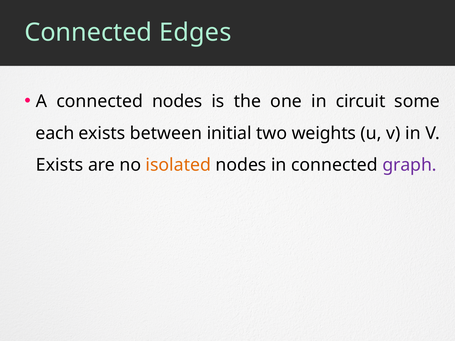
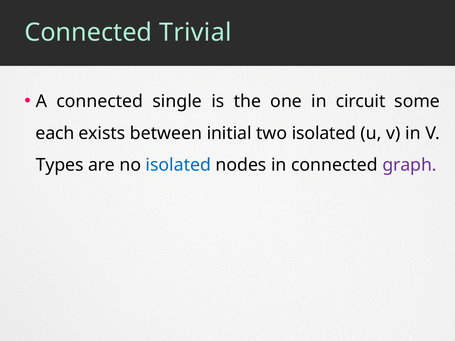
Edges: Edges -> Trivial (195, 33)
connected nodes: nodes -> single (177, 102)
two weights: weights -> isolated (324, 133)
Exists: Exists -> Types (60, 165)
isolated colour: orange -> blue (178, 165)
